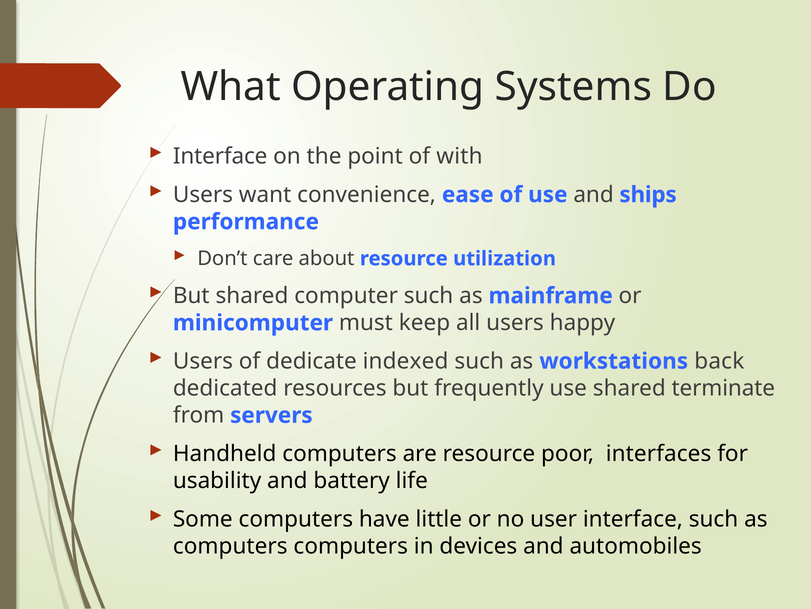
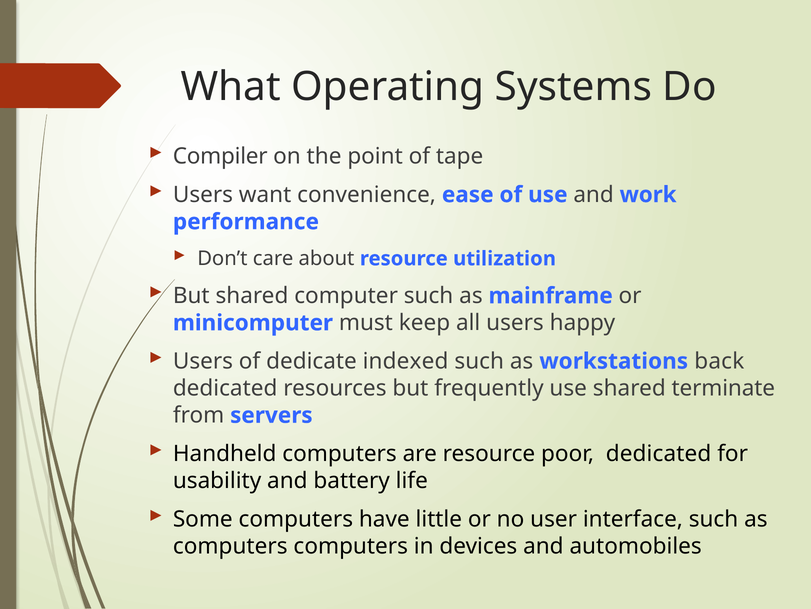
Interface: Interface -> Compiler (220, 156)
with: with -> tape (460, 156)
ships: ships -> work (648, 194)
poor interfaces: interfaces -> dedicated (659, 453)
